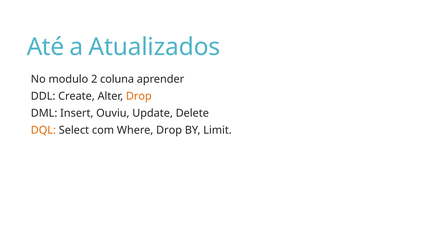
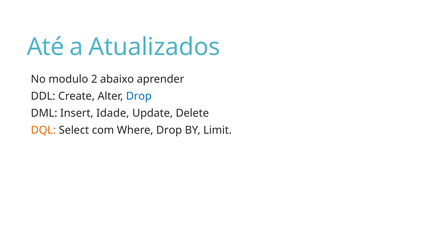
coluna: coluna -> abaixo (117, 79)
Drop colour: orange -> blue (139, 96)
Ouviu: Ouviu -> Idade (113, 113)
